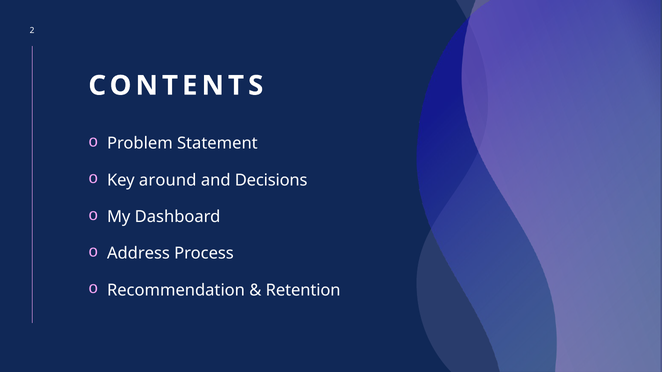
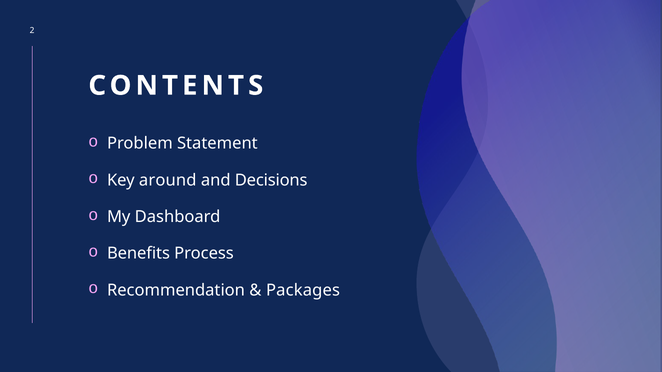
Address: Address -> Benefits (138, 254)
Retention: Retention -> Packages (303, 290)
